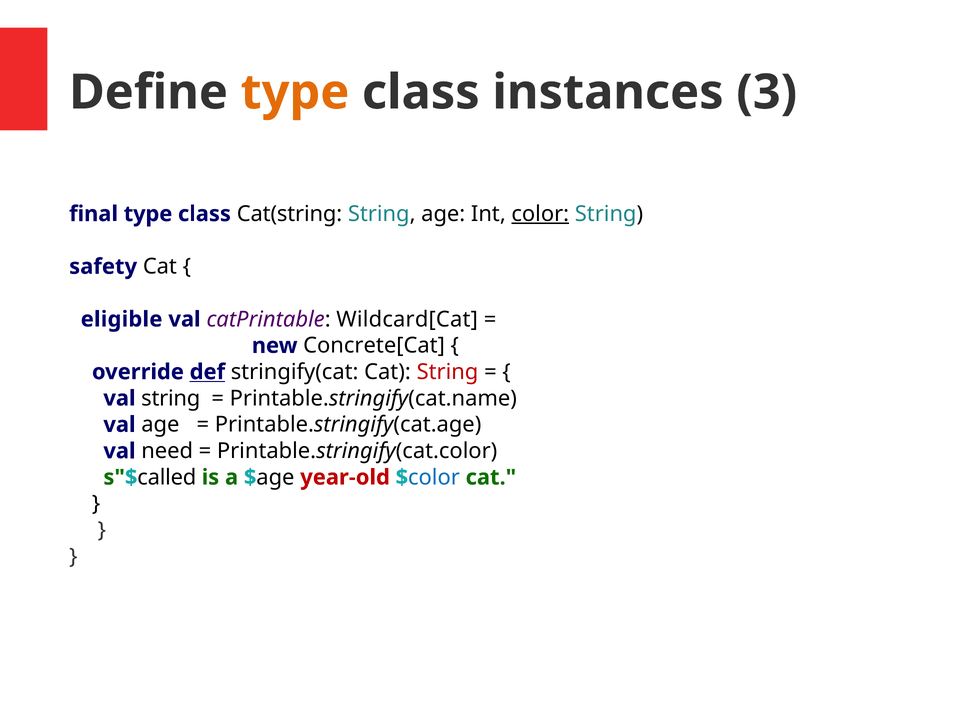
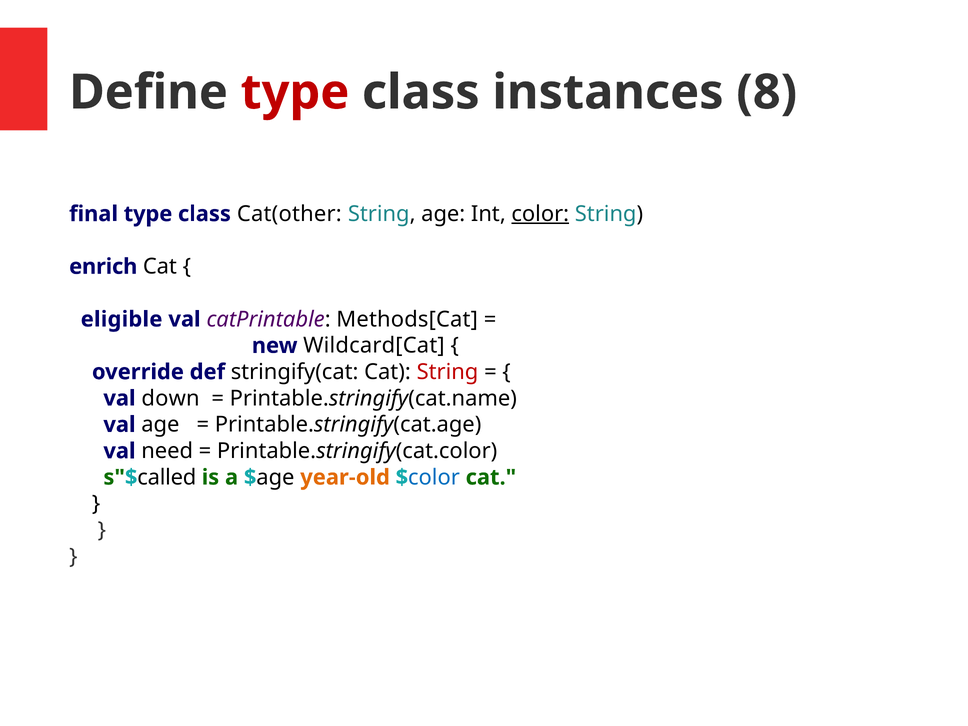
type colour: orange -> red (295, 92)
3: 3 -> 8 (767, 92)
Cat(string: Cat(string -> Cat(other (289, 214)
safety: safety -> enrich (103, 267)
Wildcard[Cat: Wildcard[Cat -> Methods[Cat (407, 319)
Concrete[Cat: Concrete[Cat -> Wildcard[Cat (374, 346)
def underline: present -> none (207, 372)
val string: string -> down (171, 398)
year-old colour: red -> orange (345, 477)
